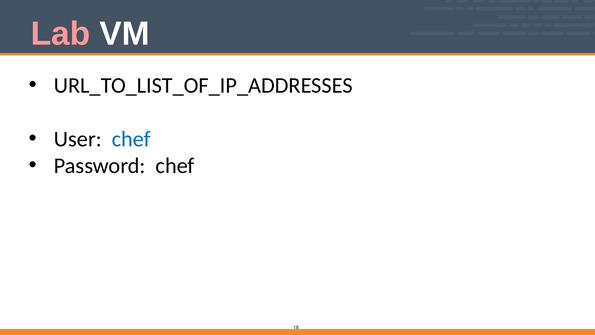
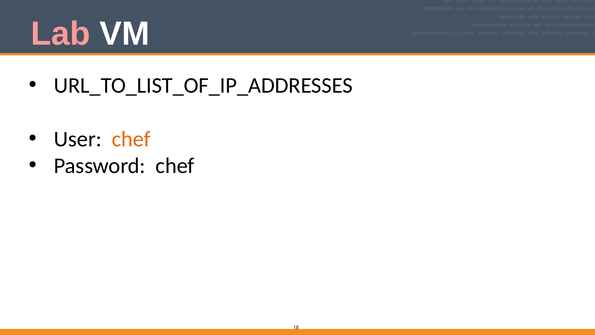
chef colour: blue -> orange (131, 139)
